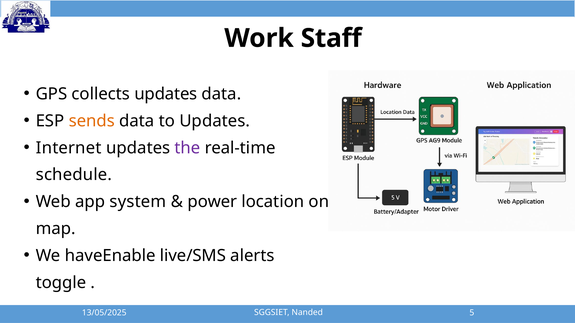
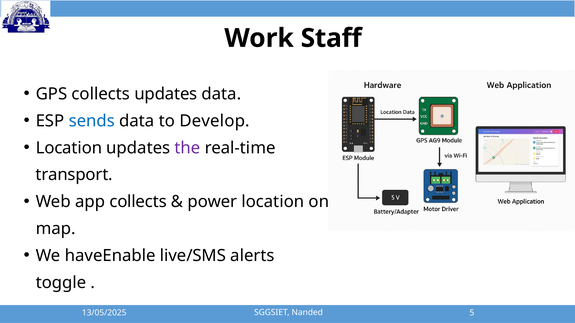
sends colour: orange -> blue (92, 121)
to Updates: Updates -> Develop (215, 121)
Internet: Internet -> Location (69, 148)
schedule: schedule -> transport (74, 175)
app system: system -> collects (138, 202)
